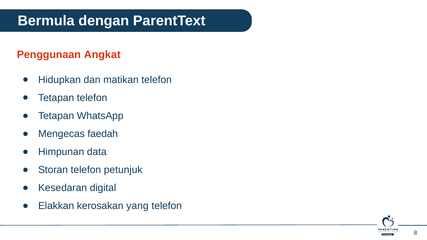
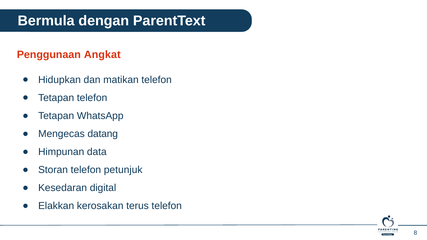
faedah: faedah -> datang (103, 134)
yang: yang -> terus (138, 206)
